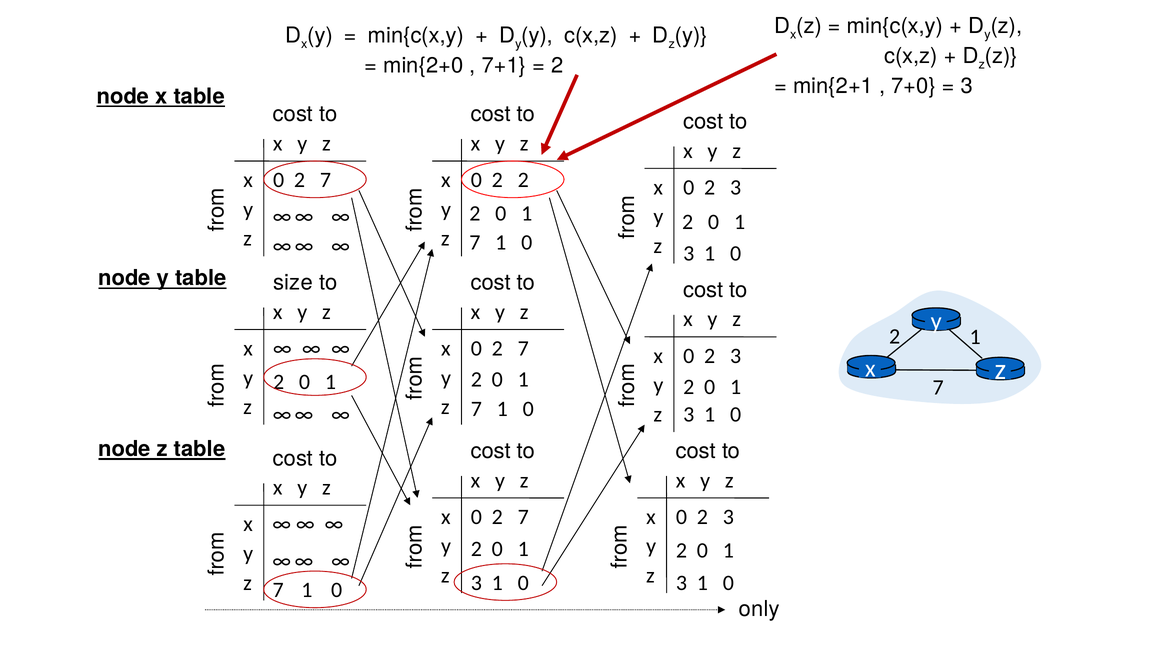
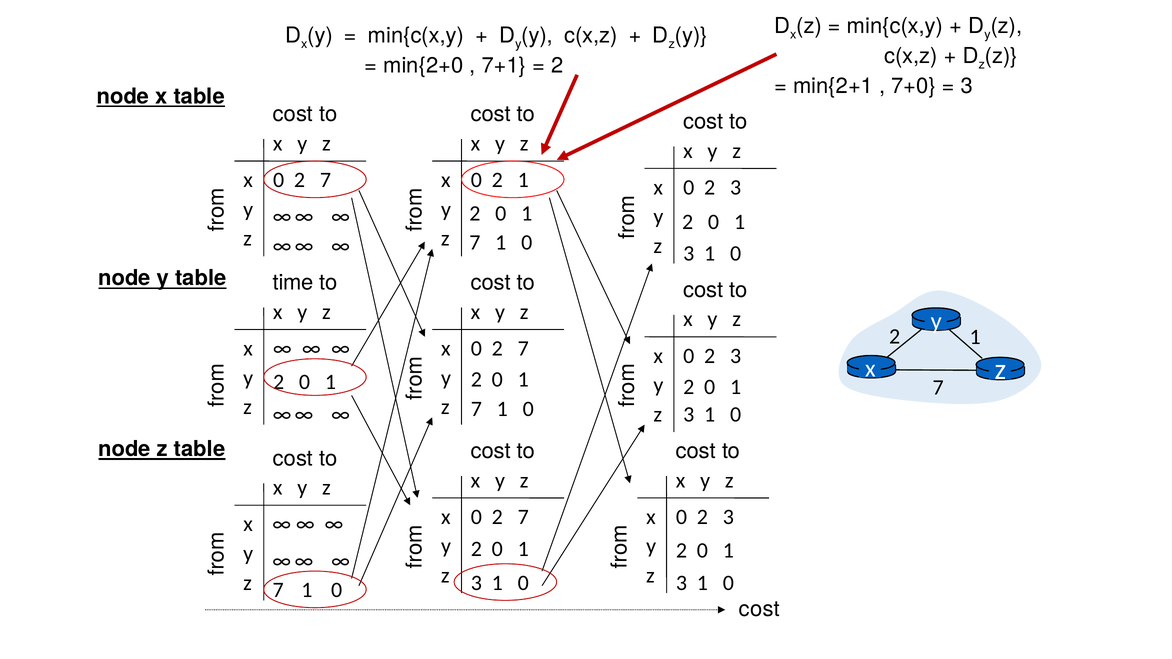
2 2: 2 -> 1 (523, 180)
size: size -> time (293, 283)
only: only -> cost (759, 609)
